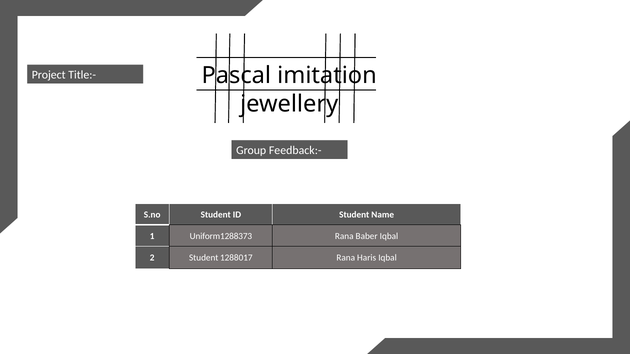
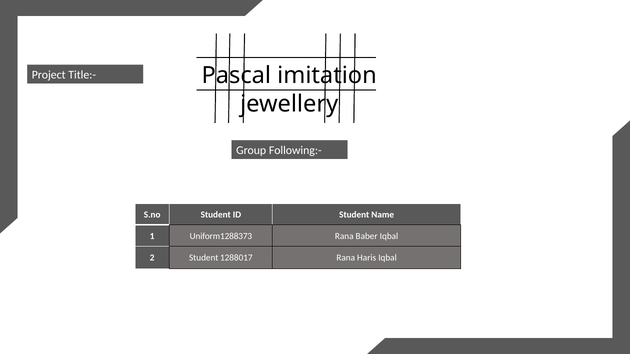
Feedback:-: Feedback:- -> Following:- (295, 151)
